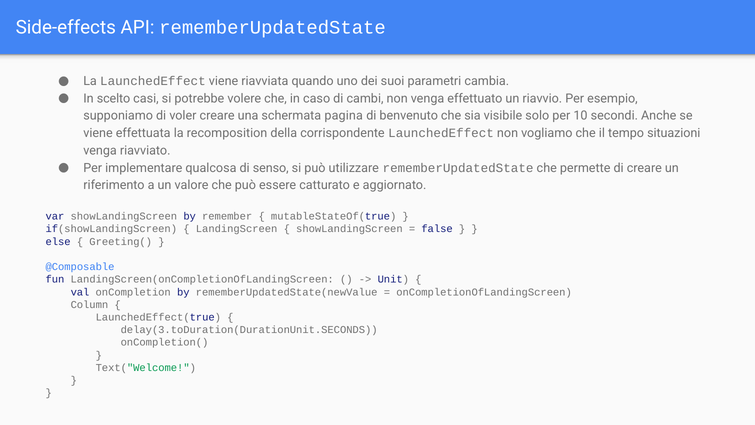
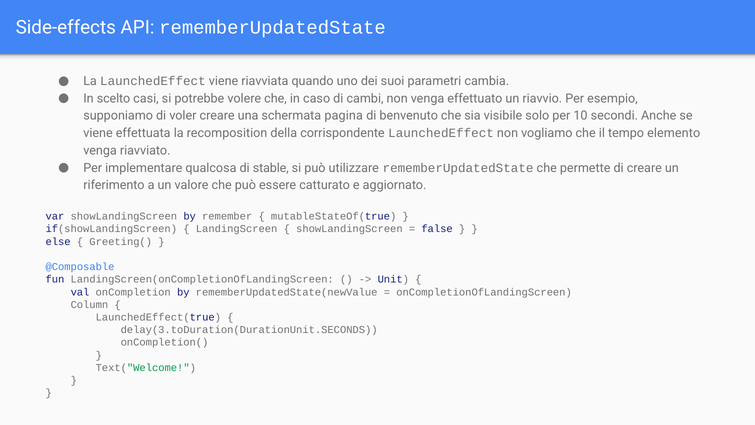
situazioni: situazioni -> elemento (674, 133)
senso: senso -> stable (271, 168)
